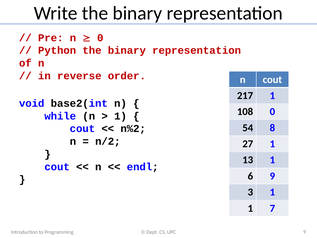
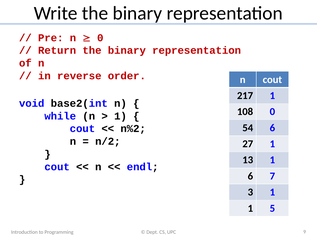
Python: Python -> Return (57, 50)
54 8: 8 -> 6 (272, 128)
6 9: 9 -> 7 (272, 176)
7: 7 -> 5 (272, 208)
